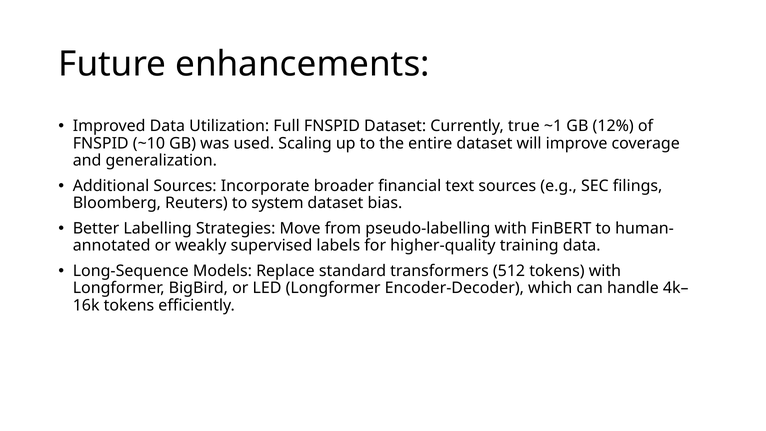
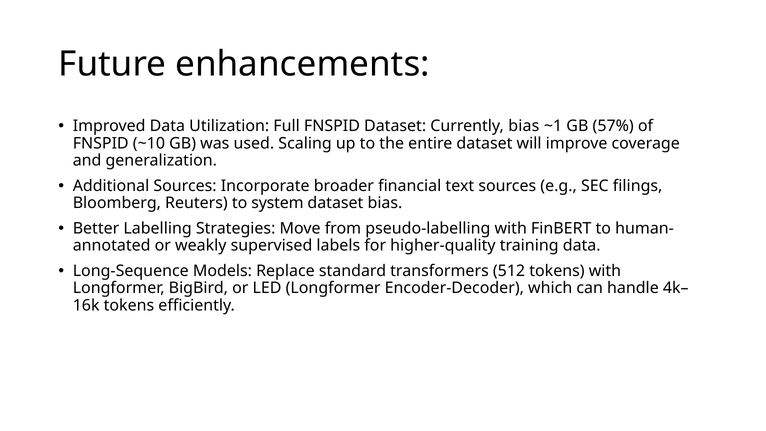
Currently true: true -> bias (524, 126)
12%: 12% -> 57% (613, 126)
